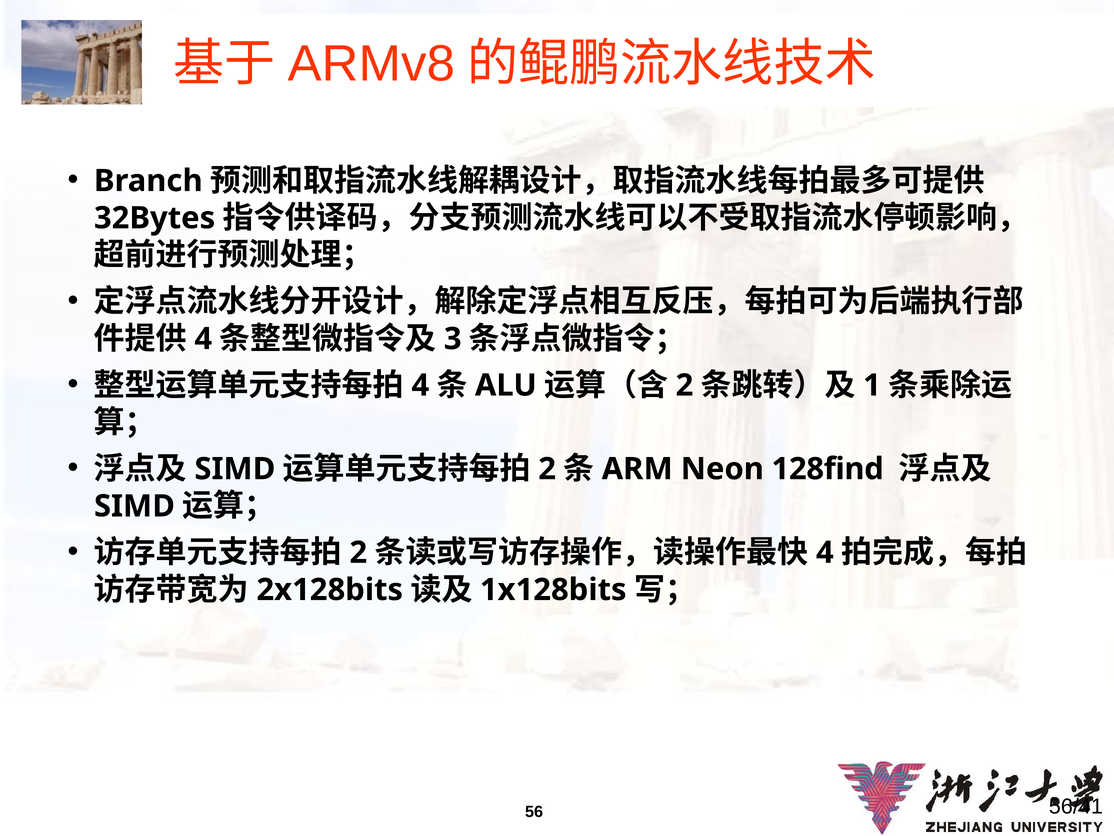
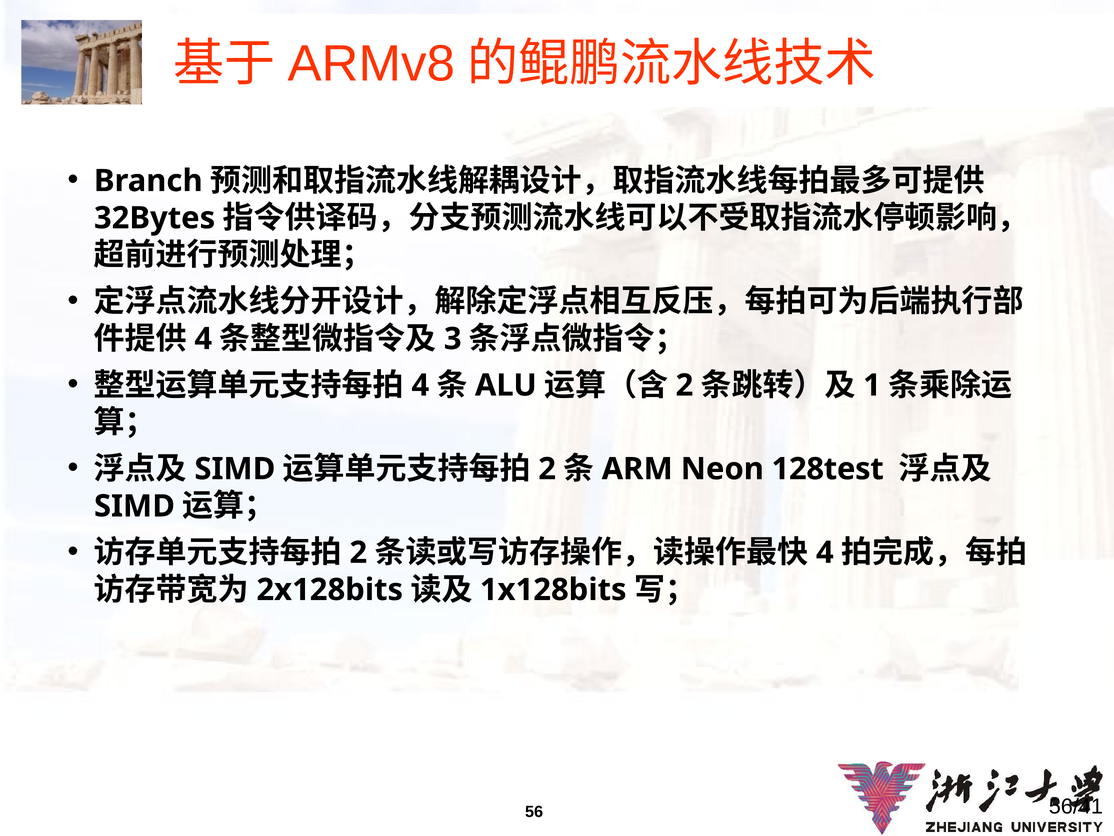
128find: 128find -> 128test (828, 469)
